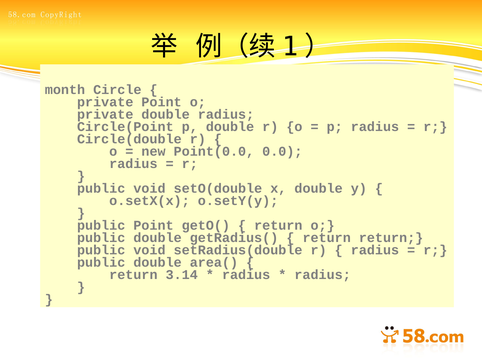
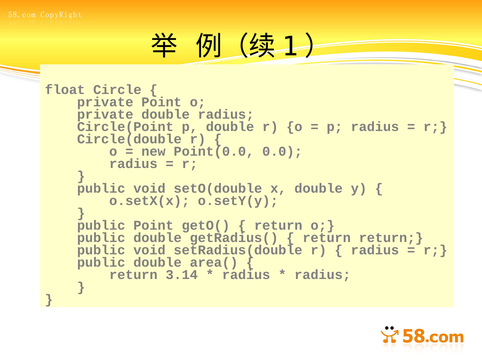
month: month -> float (65, 89)
